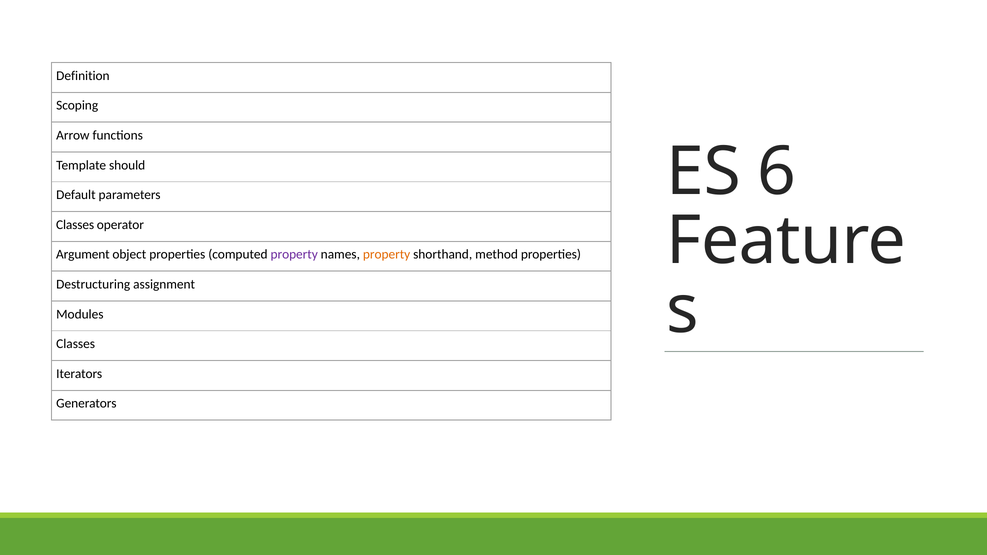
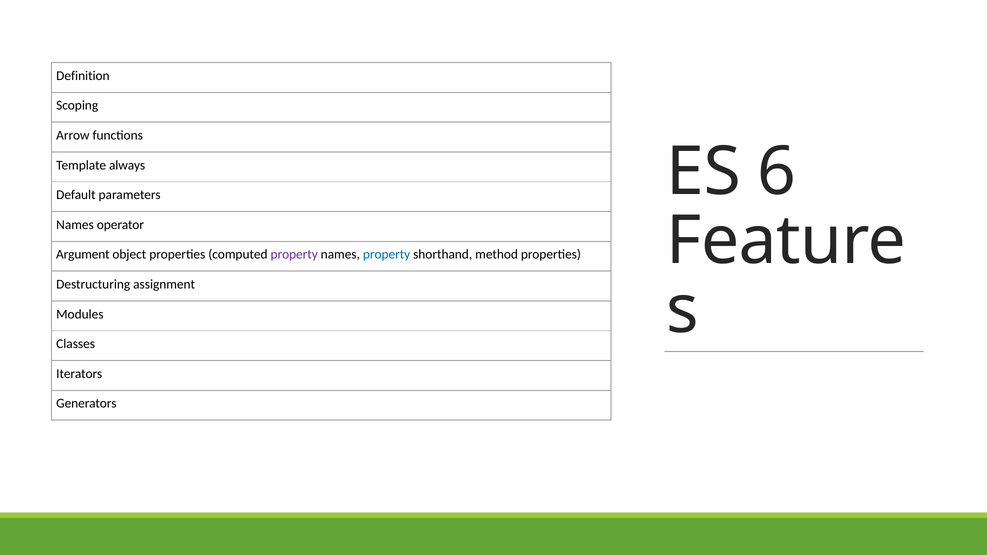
should: should -> always (127, 165)
Classes: Classes -> Names (75, 225)
property colour: orange -> blue (387, 255)
